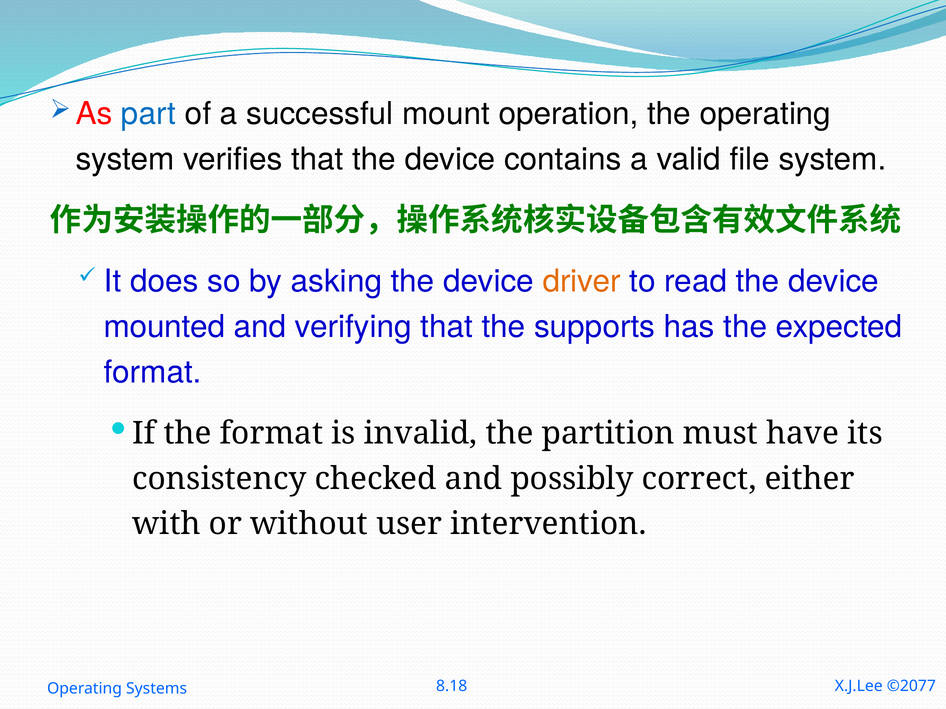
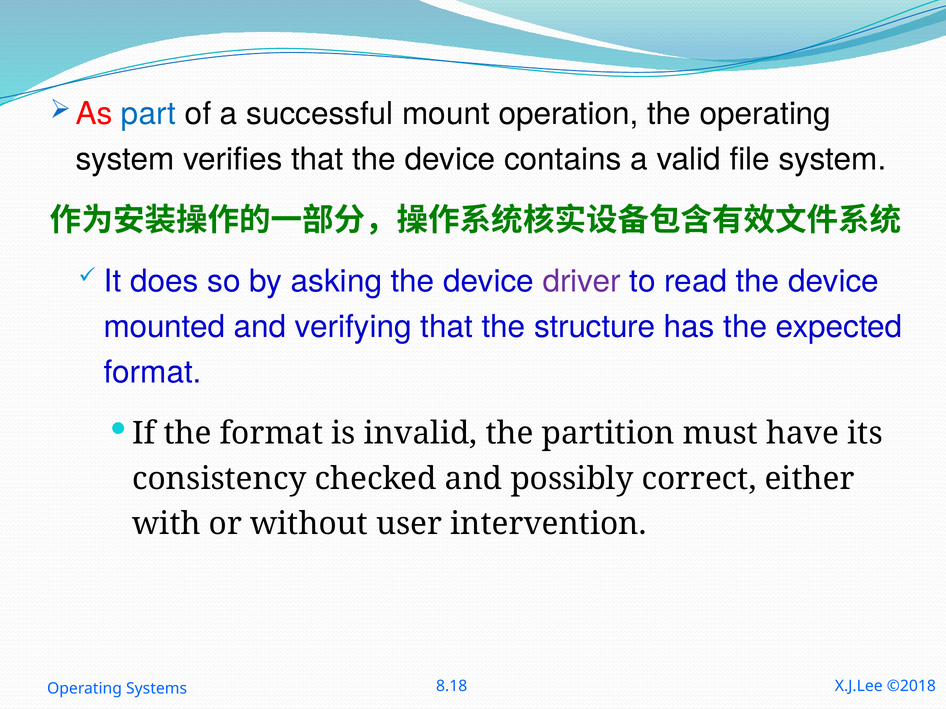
driver colour: orange -> purple (582, 282)
supports: supports -> structure (595, 327)
©2077: ©2077 -> ©2018 (911, 686)
